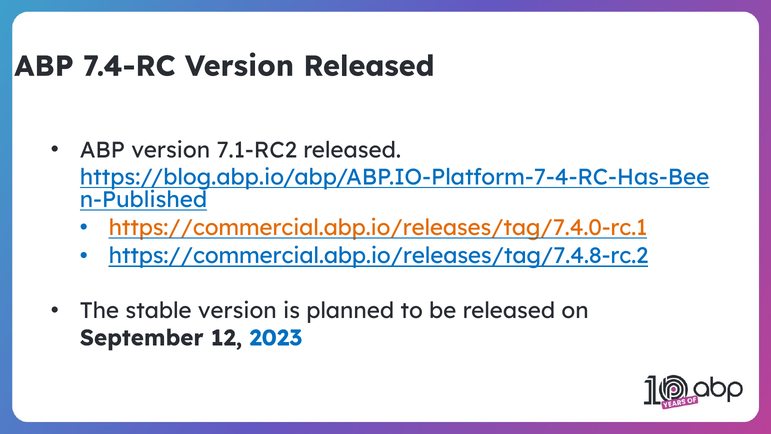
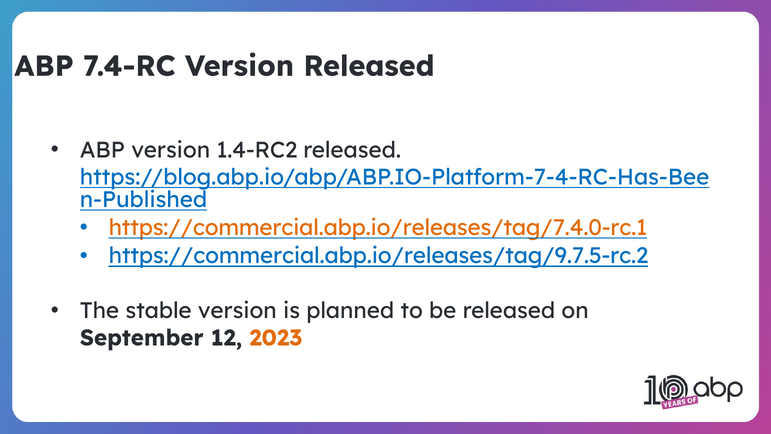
7.1-RC2: 7.1-RC2 -> 1.4-RC2 (257, 150)
https://commercial.abp.io/releases/tag/7.4.8-rc.2: https://commercial.abp.io/releases/tag/7.4.8-rc.2 -> https://commercial.abp.io/releases/tag/9.7.5-rc.2 (379, 256)
2023 colour: blue -> orange (276, 338)
